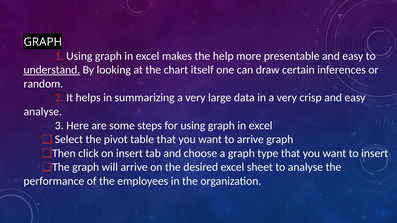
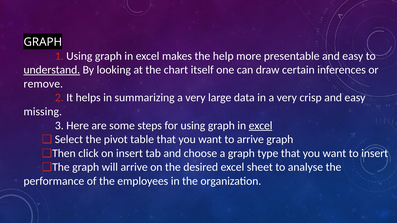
random: random -> remove (43, 84)
analyse: analyse -> missing (43, 112)
excel underline: none -> present (261, 126)
